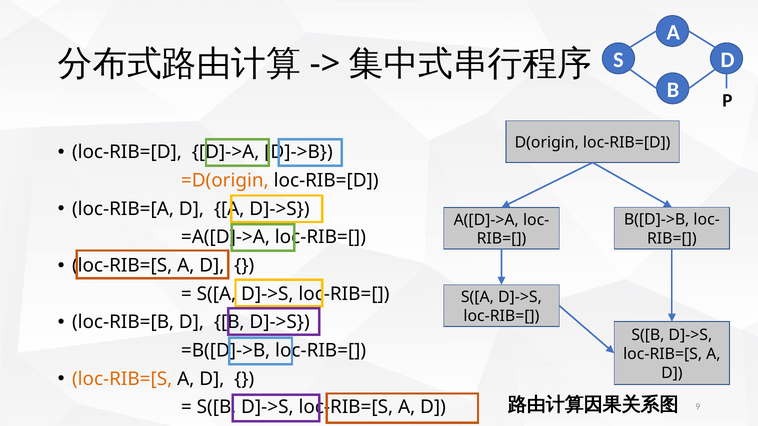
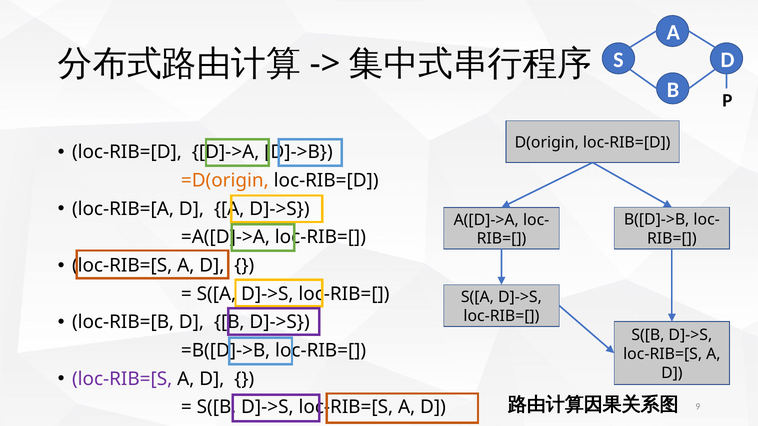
loc-RIB=[S colour: orange -> purple (122, 379)
